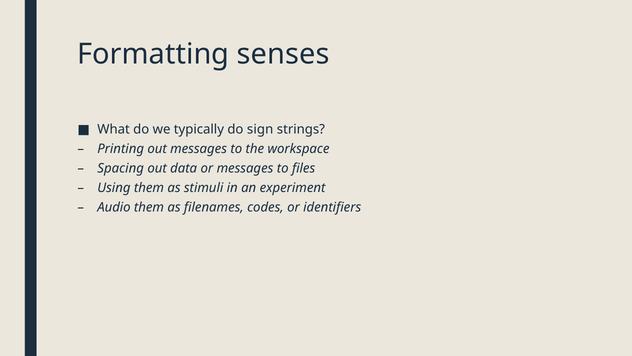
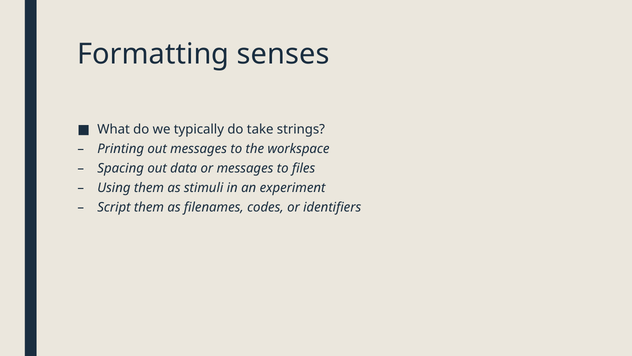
sign: sign -> take (260, 129)
Audio: Audio -> Script (114, 207)
